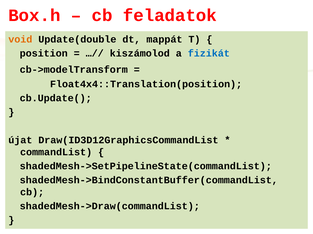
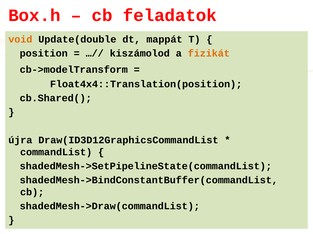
fizikát colour: blue -> orange (209, 54)
cb.Update(: cb.Update( -> cb.Shared( (56, 98)
újat: újat -> újra (20, 141)
